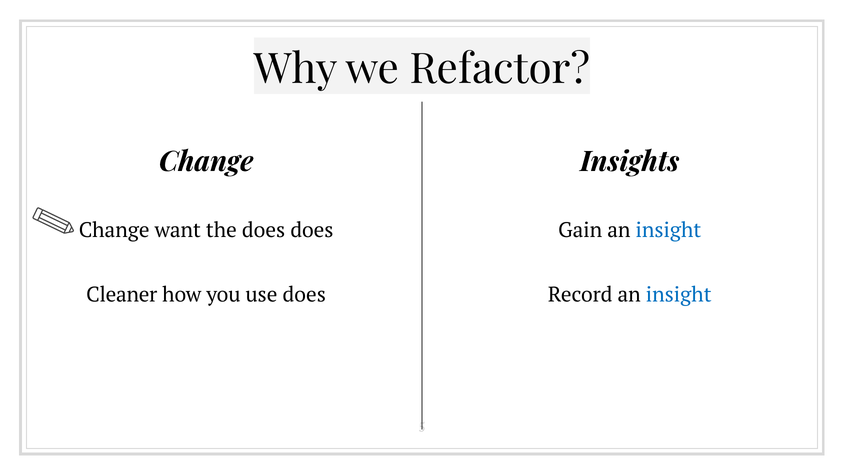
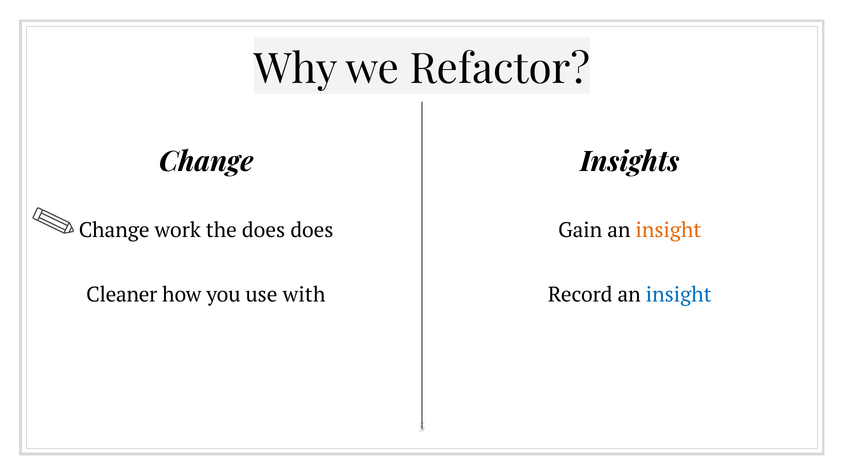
want: want -> work (178, 230)
insight colour: blue -> orange (668, 230)
use does: does -> with (304, 295)
